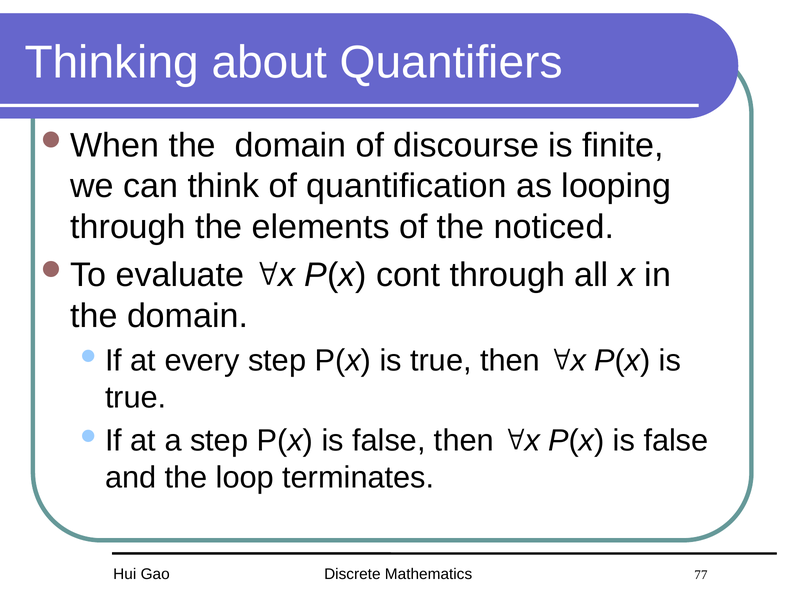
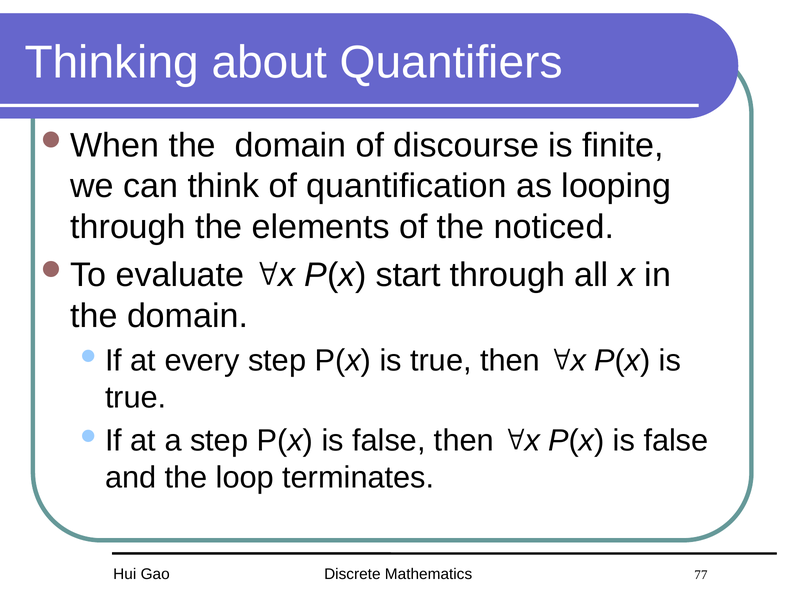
cont: cont -> start (408, 275)
